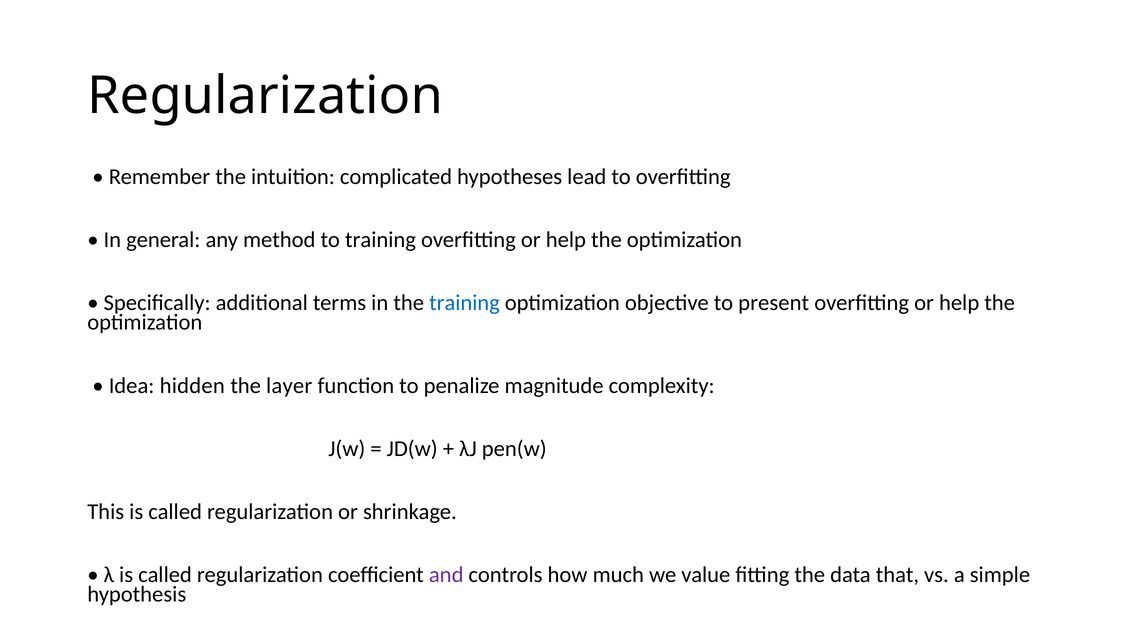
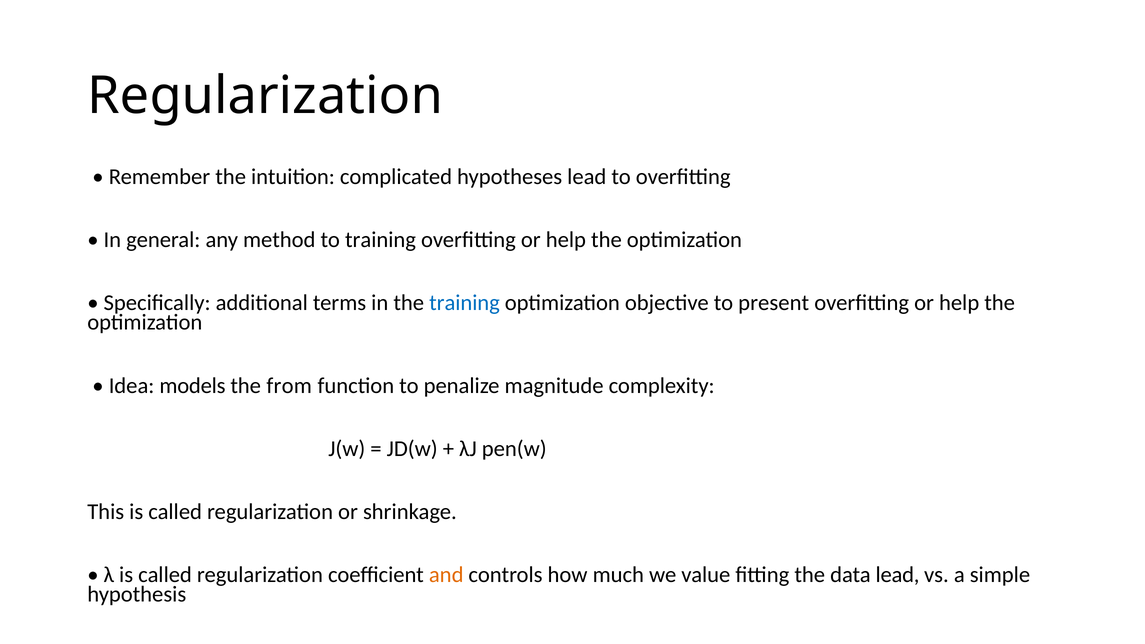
hidden: hidden -> models (192, 386)
layer: layer -> from (289, 386)
and colour: purple -> orange (446, 575)
data that: that -> lead (898, 575)
